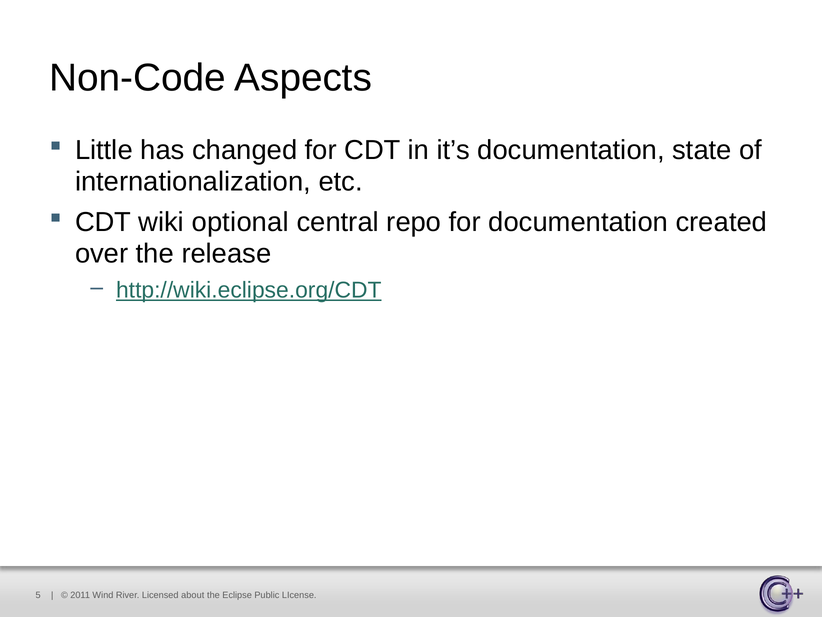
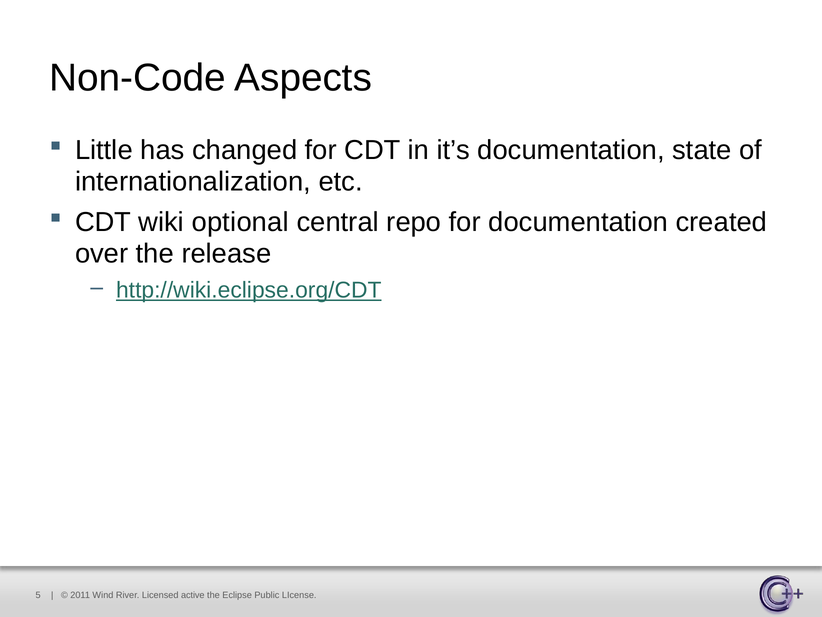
about: about -> active (193, 595)
